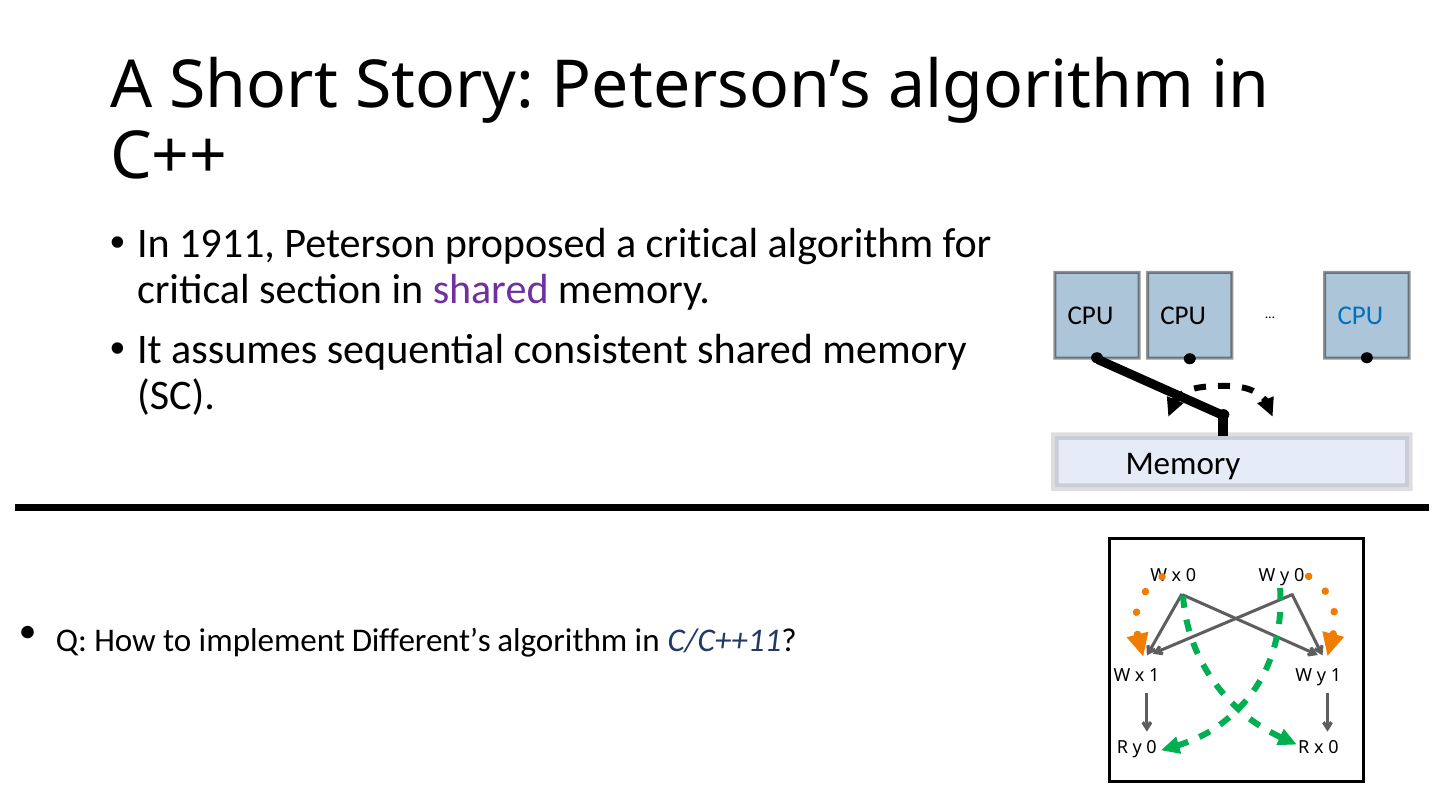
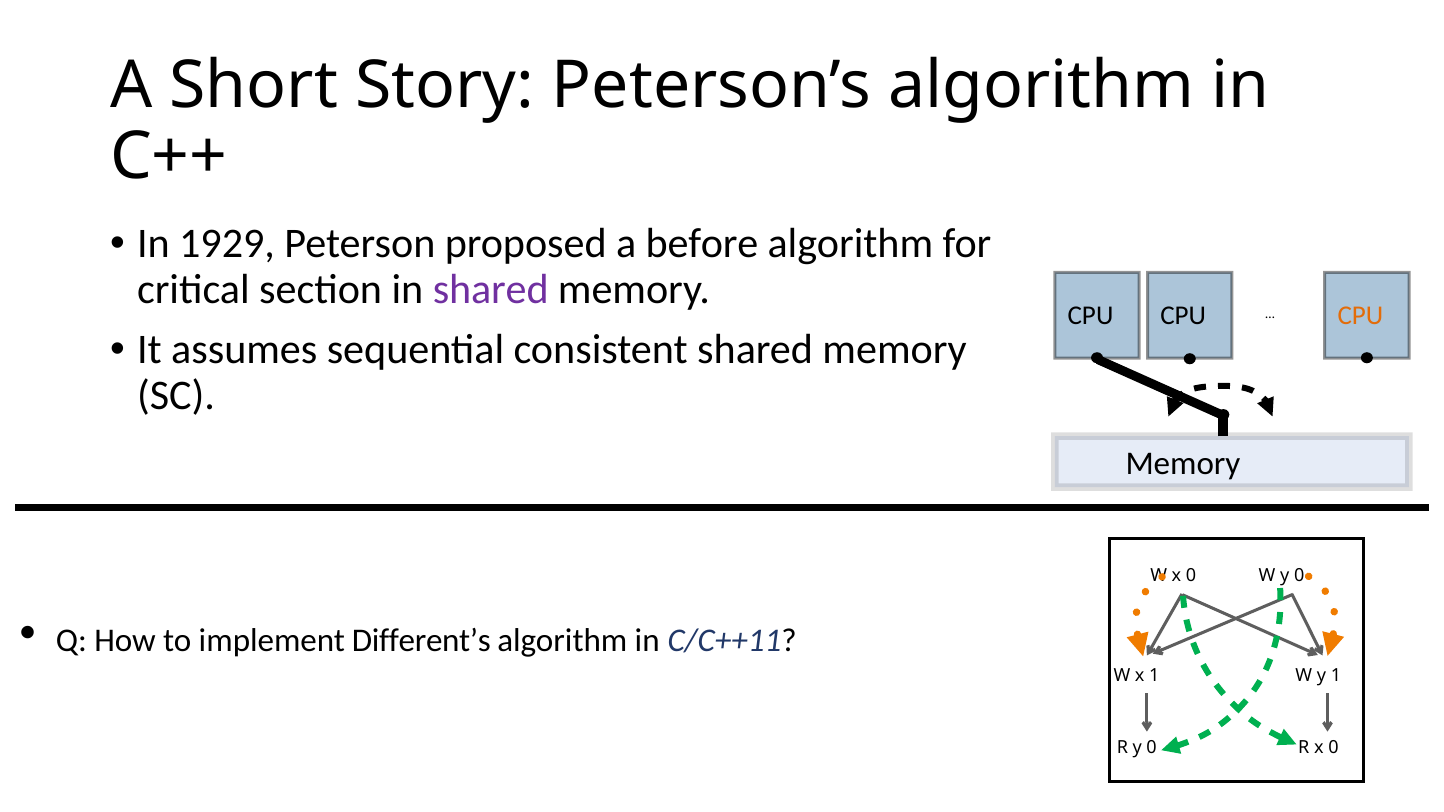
1911: 1911 -> 1929 (227, 244)
a critical: critical -> before (702, 244)
CPU colour: blue -> orange (1360, 316)
